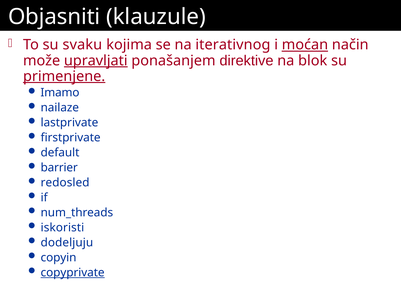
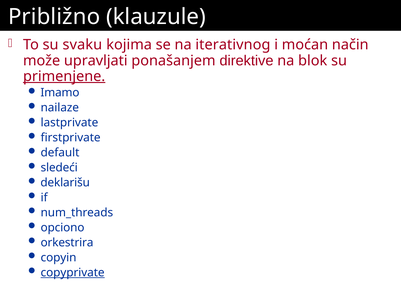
Objasniti: Objasniti -> Približno (54, 17)
moćan underline: present -> none (305, 45)
upravljati underline: present -> none (96, 61)
barrier: barrier -> sledeći (59, 168)
redosled: redosled -> deklarišu (65, 182)
iskoristi: iskoristi -> opciono (63, 227)
dodeljuju: dodeljuju -> orkestrira (67, 242)
